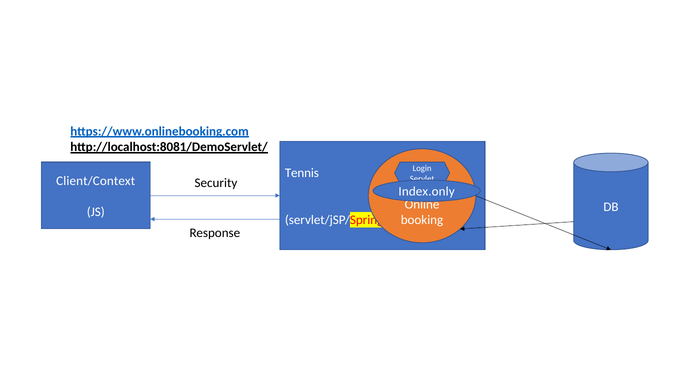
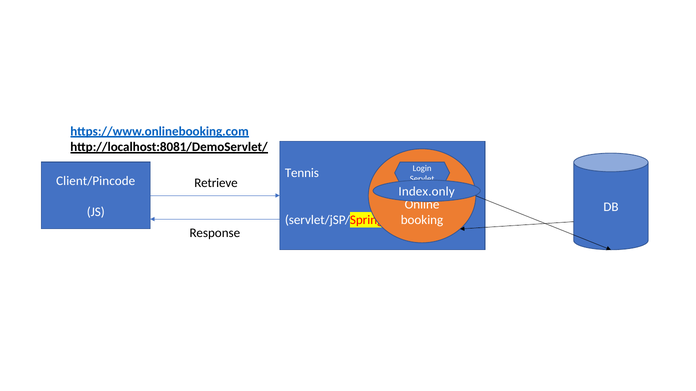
Client/Context: Client/Context -> Client/Pincode (96, 181)
Security: Security -> Retrieve (216, 183)
